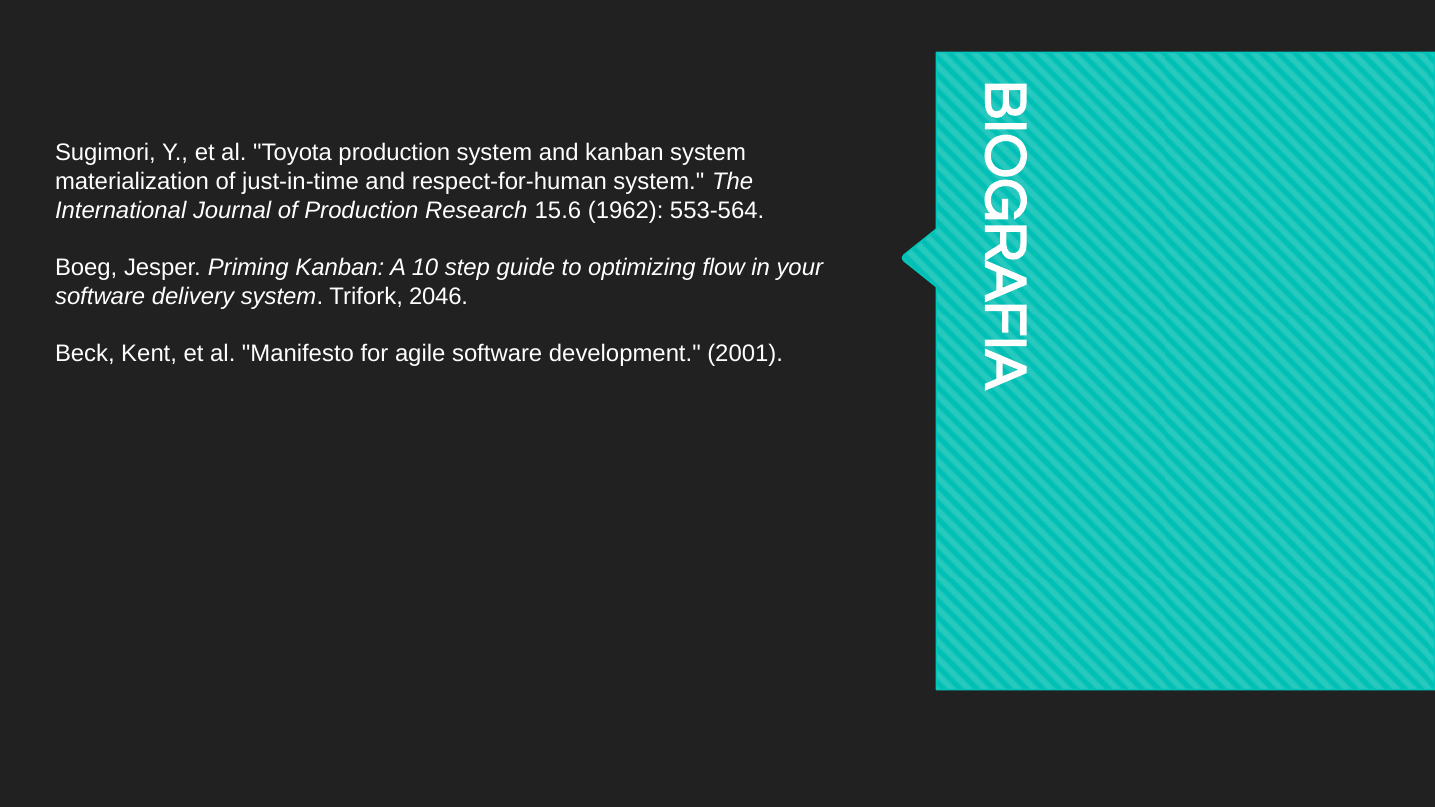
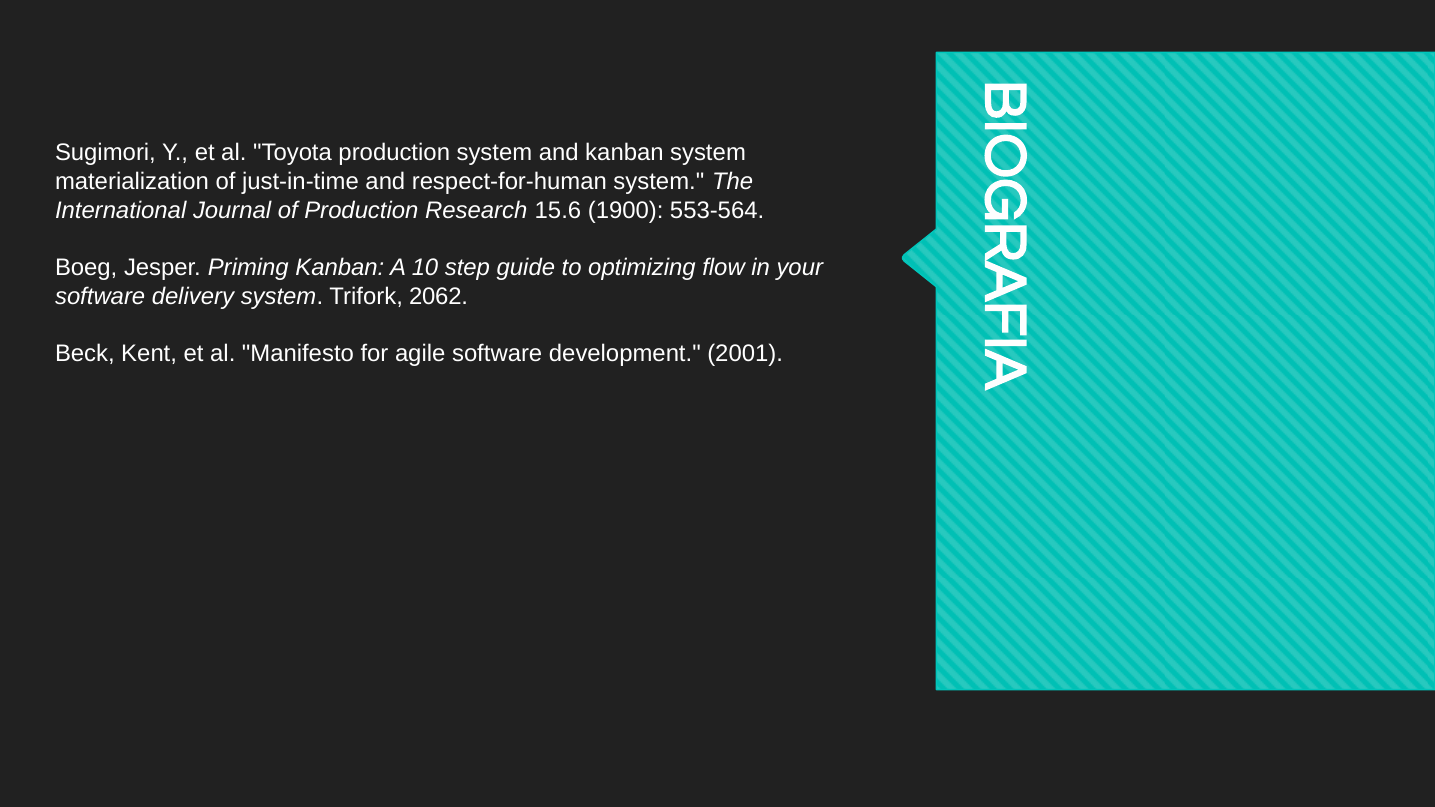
1962: 1962 -> 1900 (626, 211)
2046: 2046 -> 2062 (439, 297)
